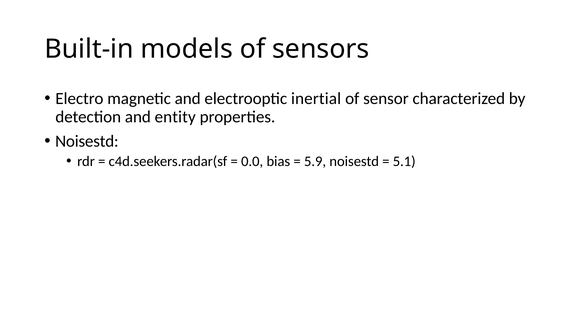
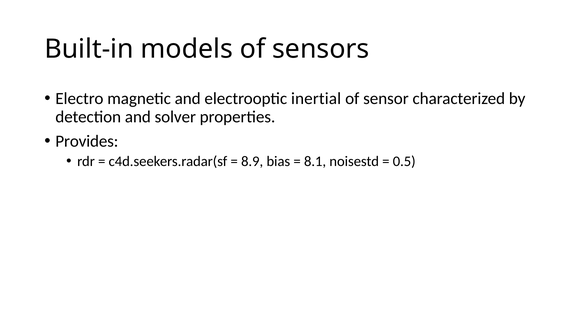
entity: entity -> solver (175, 117)
Noisestd: Noisestd -> Provides (87, 141)
0.0: 0.0 -> 8.9 (252, 161)
5.9: 5.9 -> 8.1 (315, 161)
5.1: 5.1 -> 0.5 (404, 161)
